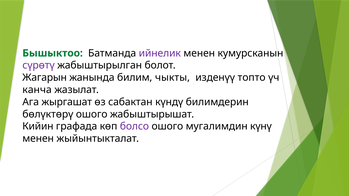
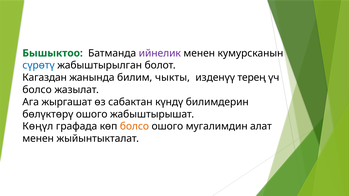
сүрөтү colour: purple -> blue (39, 65)
Жагарын: Жагарын -> Кагаздан (45, 78)
топто: топто -> терең (252, 78)
канча: канча -> болсо (37, 90)
Кийин: Кийин -> Көңүл (38, 127)
болсо colour: purple -> orange (134, 127)
күнү: күнү -> алат (261, 127)
